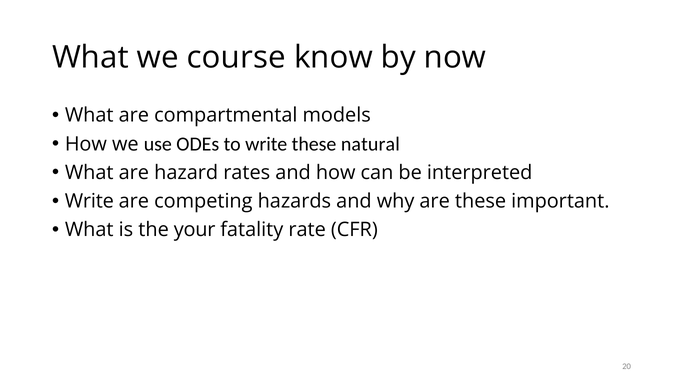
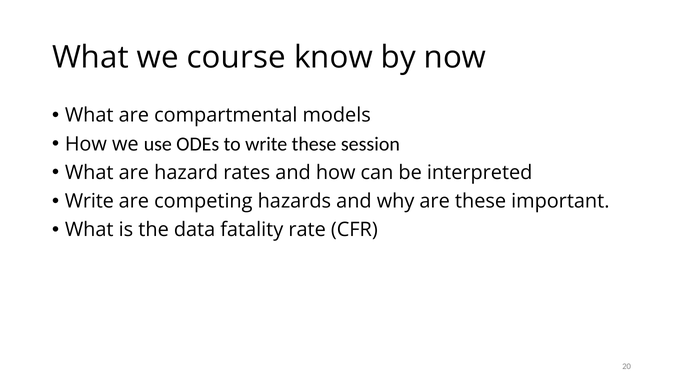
natural: natural -> session (370, 144)
your: your -> data (195, 230)
